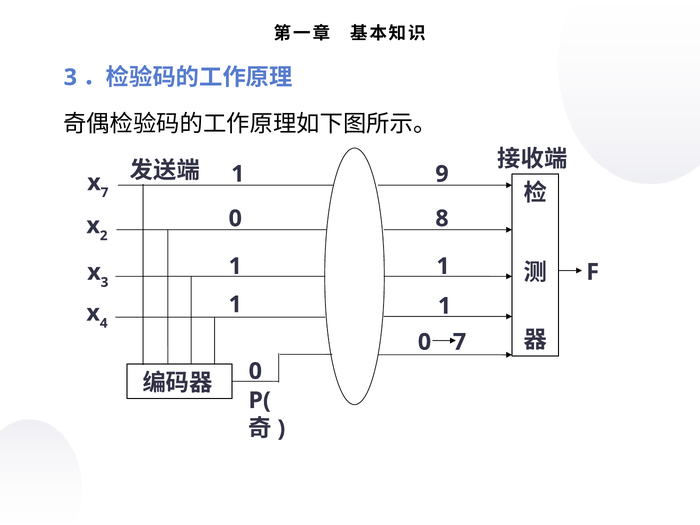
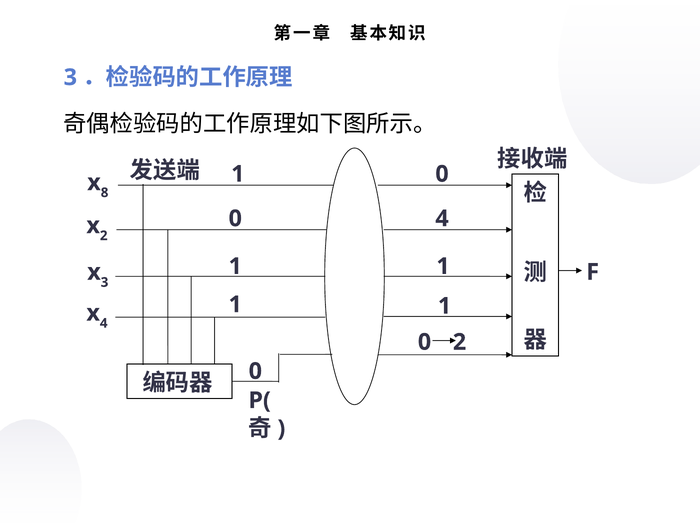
9: 9 -> 0 (442, 174)
7: 7 -> 8 (105, 193)
0 8: 8 -> 4 (442, 219)
0 7: 7 -> 2 (459, 342)
